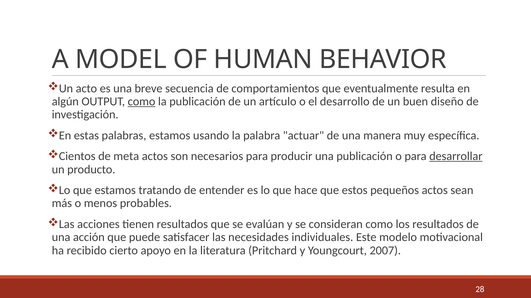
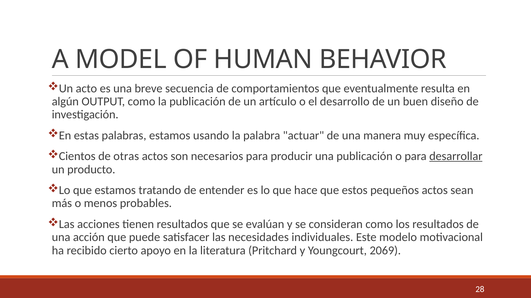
como underline: present -> none (142, 102)
meta: meta -> otras (126, 157)
2007: 2007 -> 2069 (385, 251)
